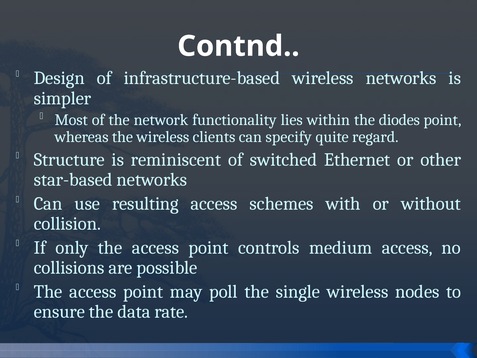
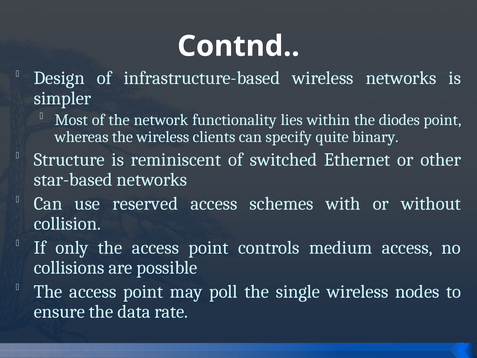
regard: regard -> binary (375, 137)
resulting: resulting -> reserved (145, 204)
